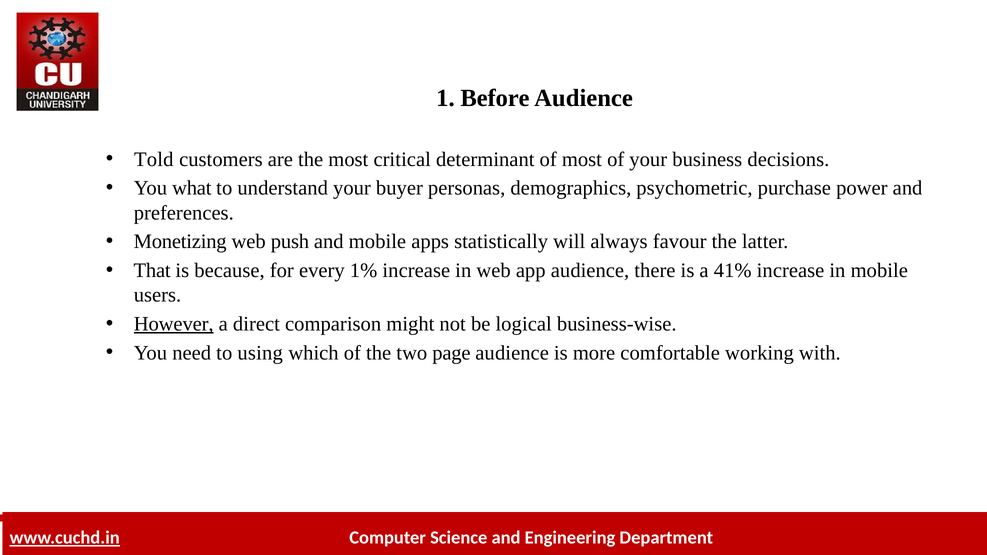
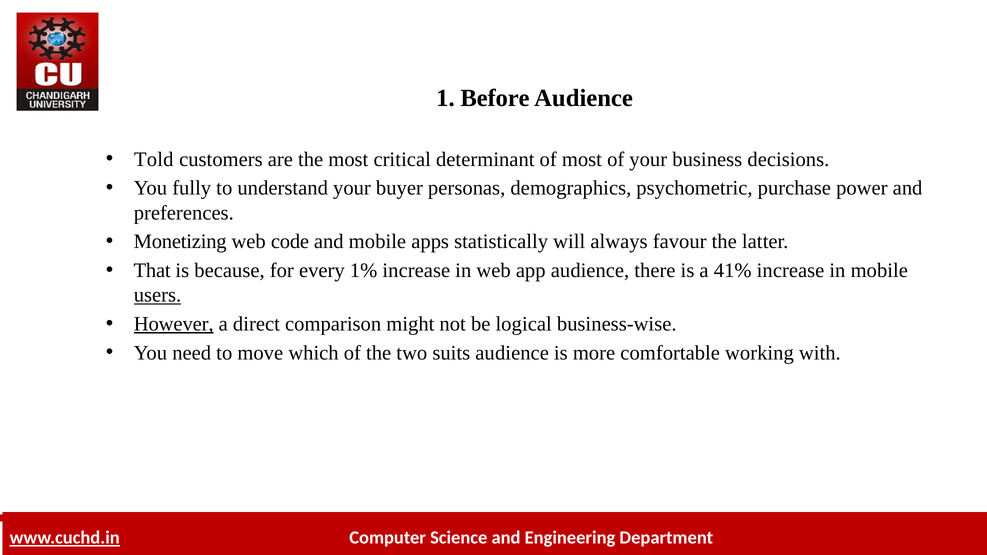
what: what -> fully (192, 188)
push: push -> code (290, 242)
users underline: none -> present (157, 295)
using: using -> move (260, 353)
page: page -> suits (451, 353)
